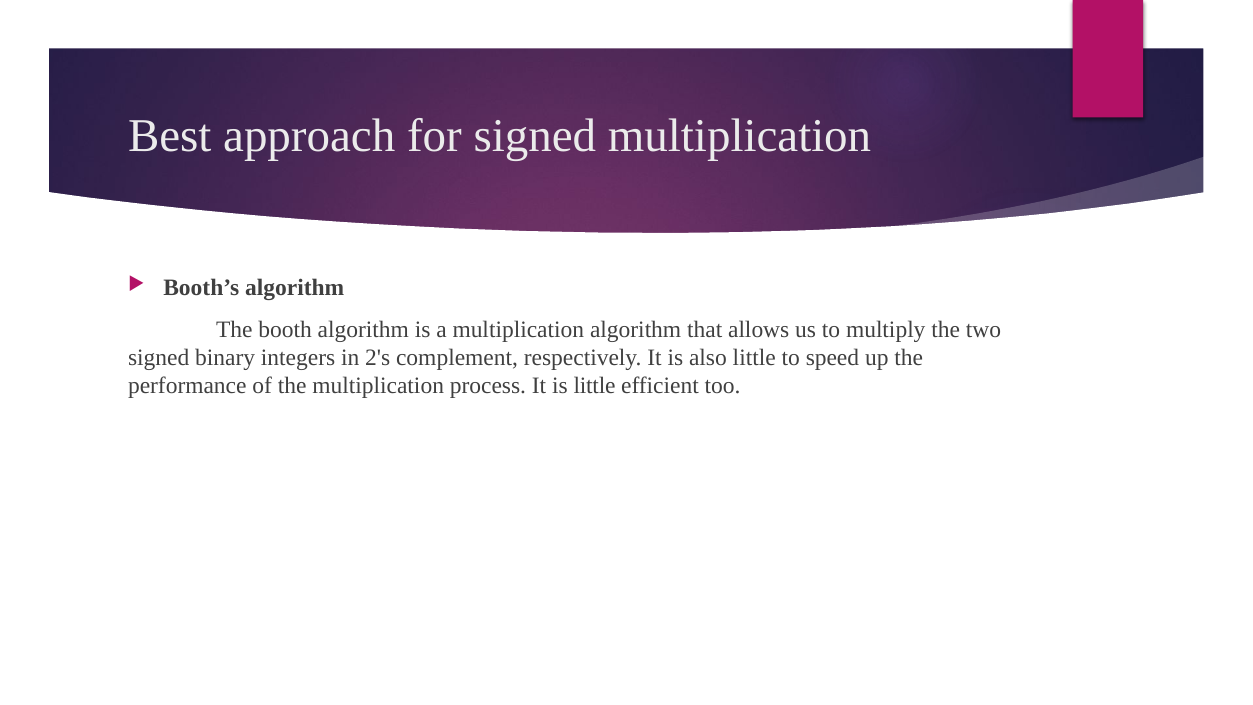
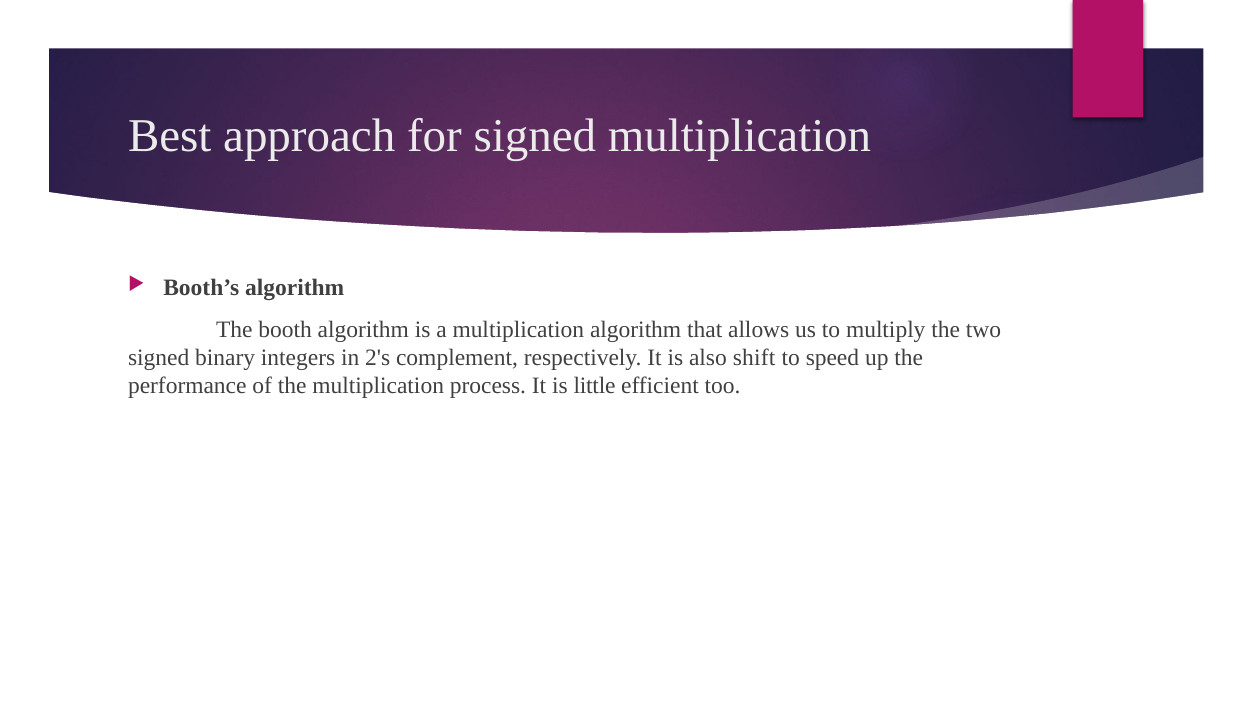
also little: little -> shift (754, 357)
